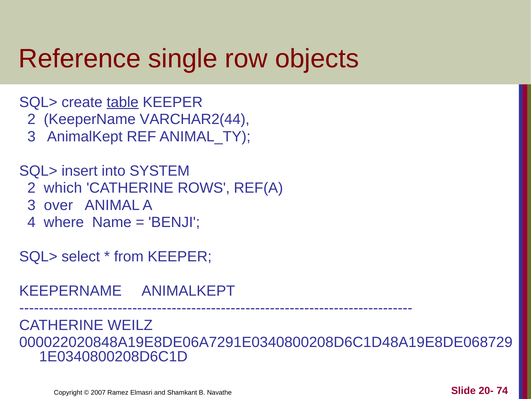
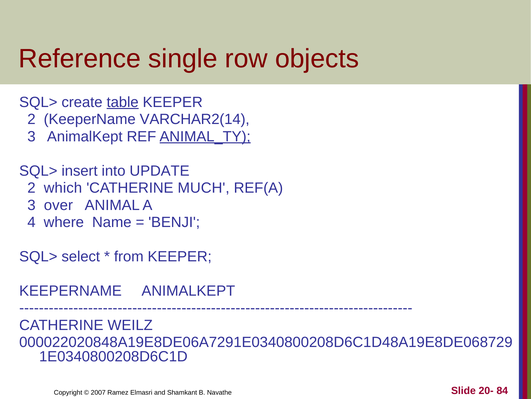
VARCHAR2(44: VARCHAR2(44 -> VARCHAR2(14 (195, 119)
ANIMAL_TY underline: none -> present (205, 136)
SYSTEM: SYSTEM -> UPDATE (160, 171)
ROWS: ROWS -> MUCH (204, 188)
74: 74 -> 84 (502, 390)
